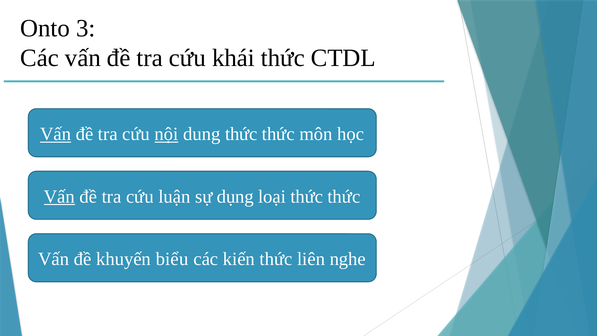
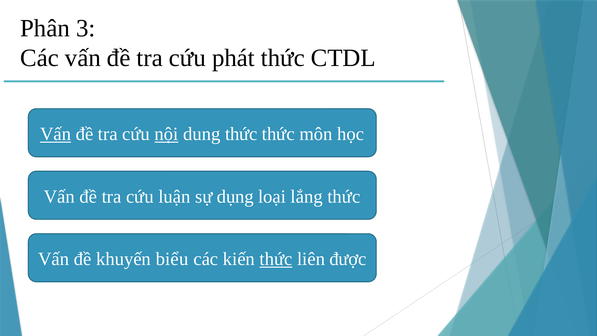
Onto: Onto -> Phân (45, 28)
khái: khái -> phát (233, 58)
Vấn underline: present -> none (59, 196)
loại thức: thức -> lắng (307, 196)
thức underline: none -> present (276, 259)
nghe: nghe -> được (348, 259)
